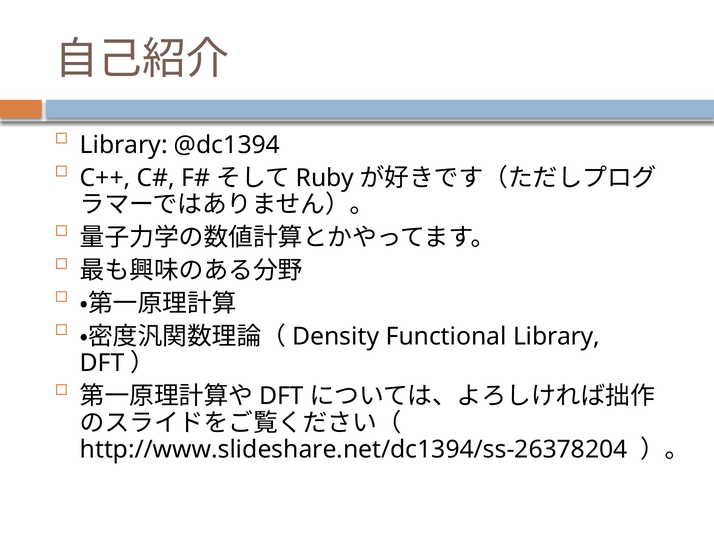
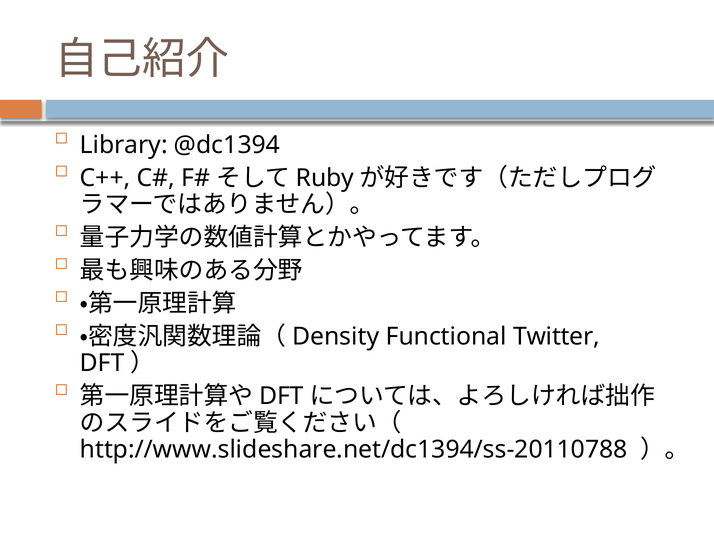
Functional Library: Library -> Twitter (556, 337)
http://www.slideshare.net/dc1394/ss-26378204: http://www.slideshare.net/dc1394/ss-26378204 -> http://www.slideshare.net/dc1394/ss-20110788 (354, 450)
